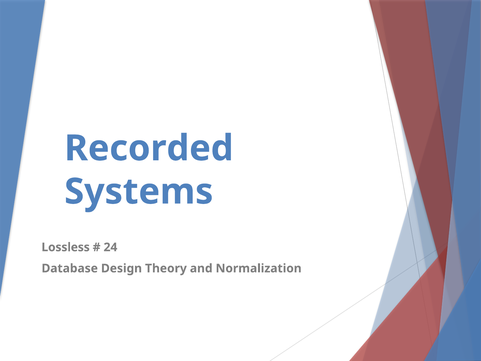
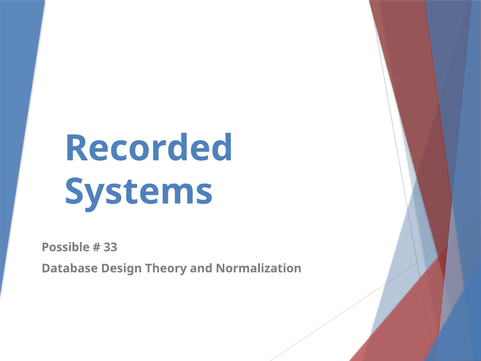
Lossless: Lossless -> Possible (66, 247)
24: 24 -> 33 (110, 247)
